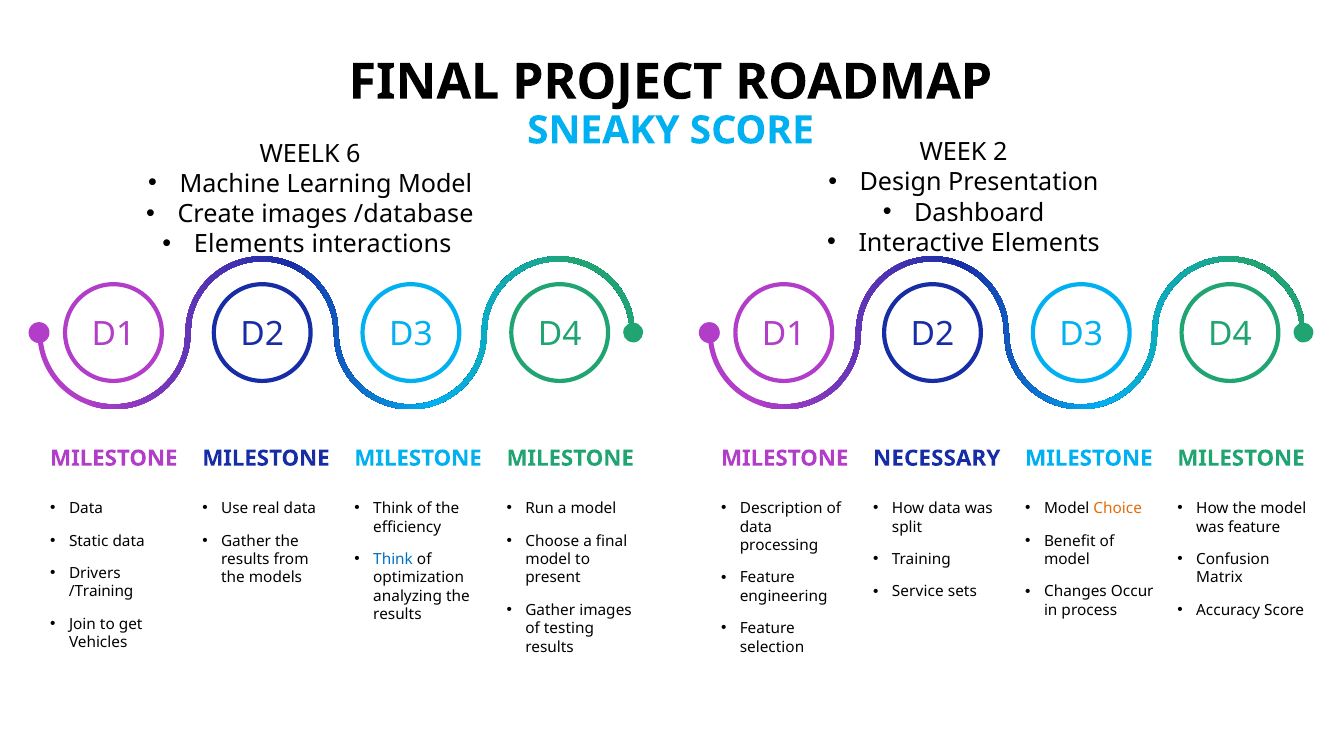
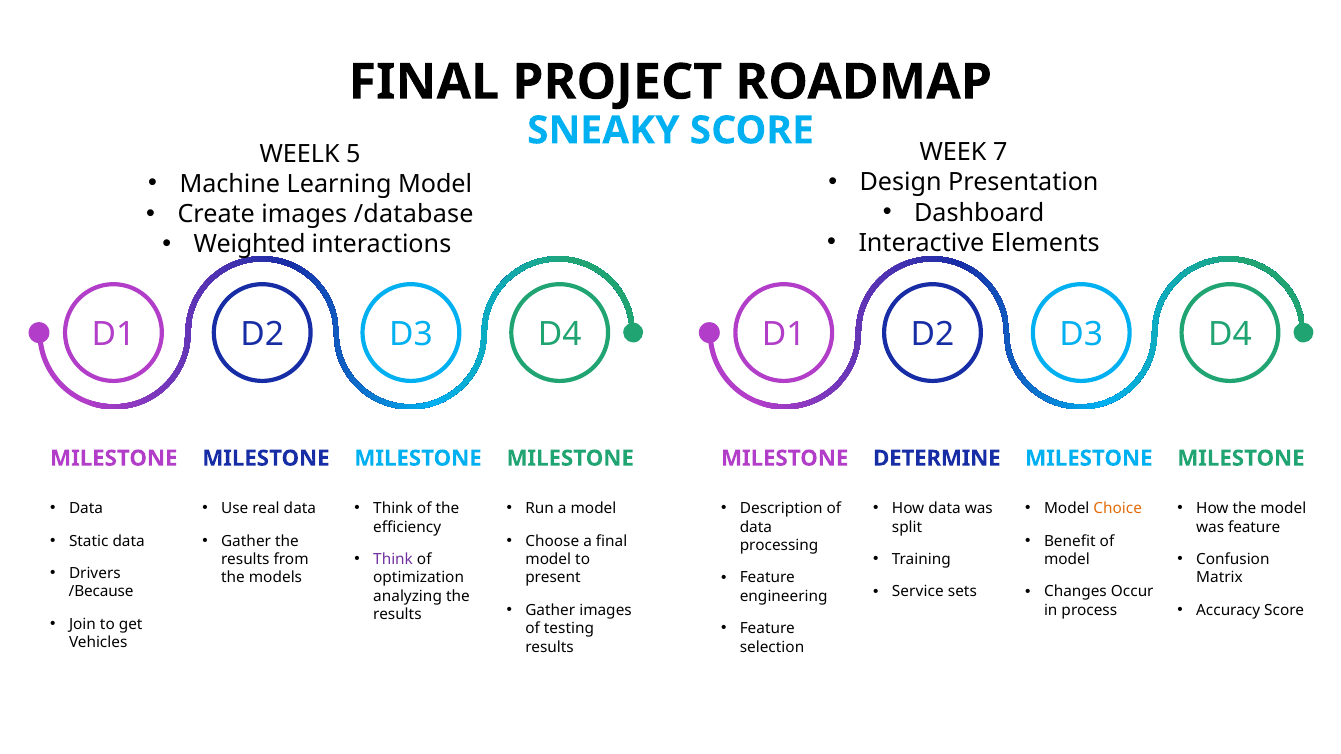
2: 2 -> 7 (1000, 153)
6: 6 -> 5 (353, 154)
Elements: Elements -> Weighted (250, 244)
NECESSARY: NECESSARY -> DETERMINE (937, 458)
Think colour: blue -> purple (393, 560)
/Training: /Training -> /Because (101, 592)
